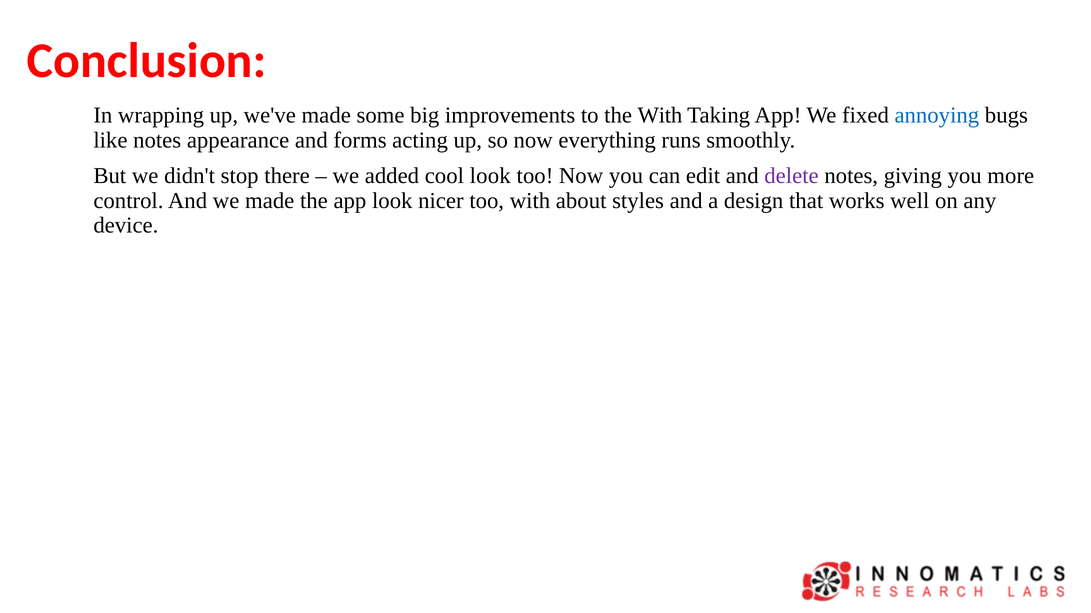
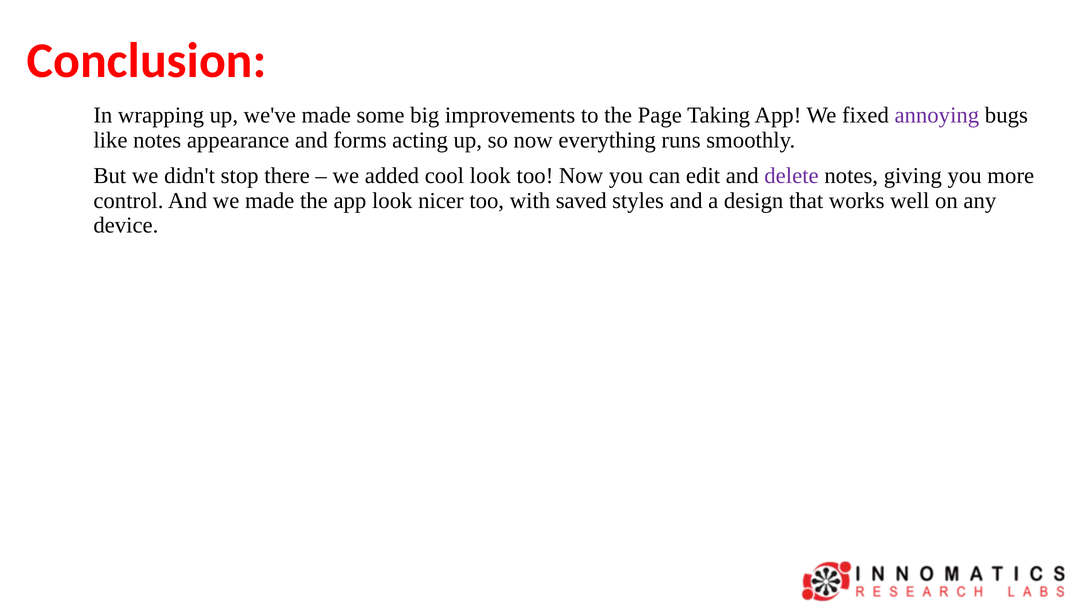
the With: With -> Page (660, 116)
annoying colour: blue -> purple (937, 116)
about: about -> saved (581, 201)
